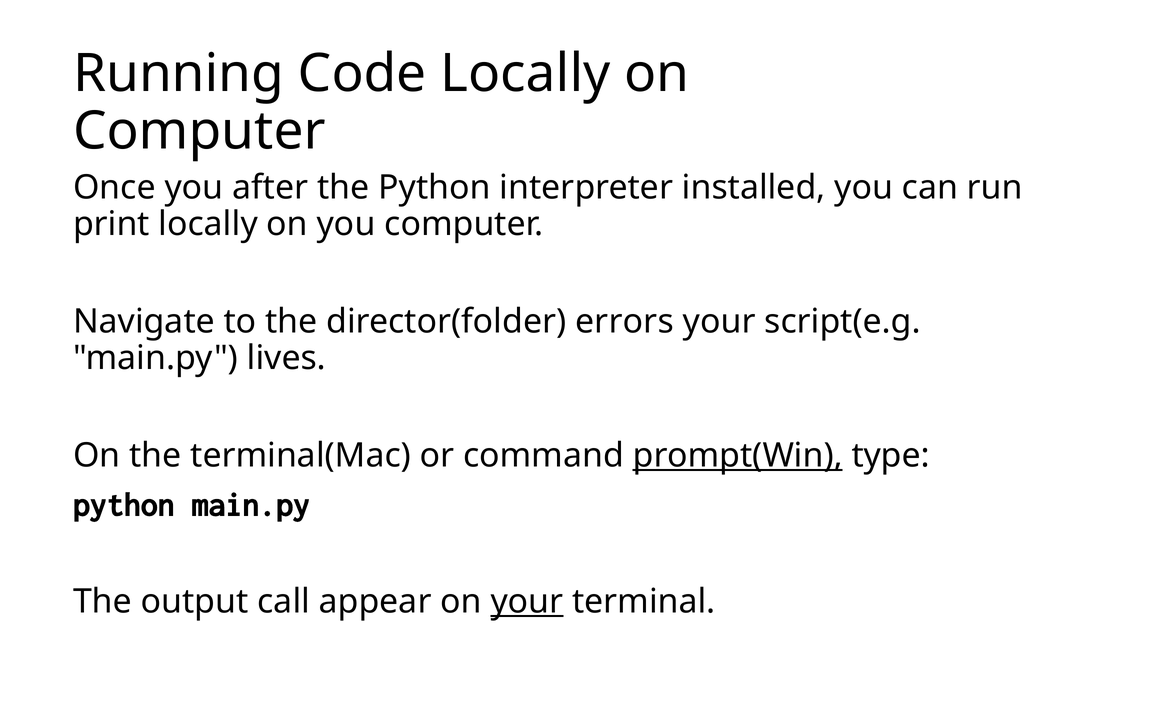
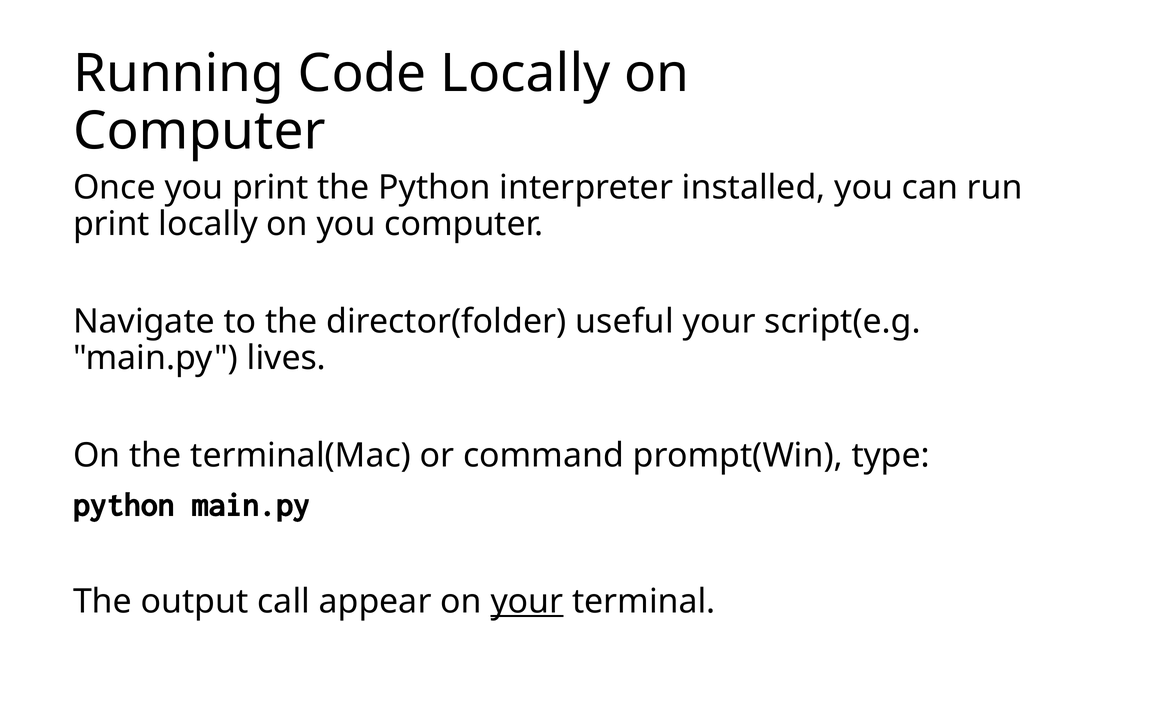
you after: after -> print (270, 188)
errors: errors -> useful (624, 322)
prompt(Win underline: present -> none (738, 456)
